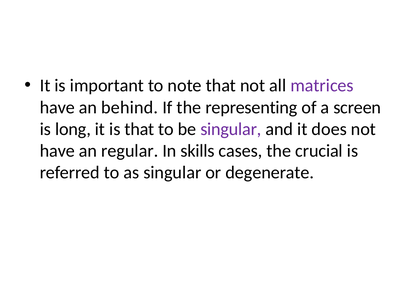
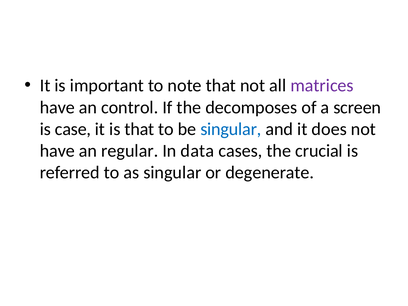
behind: behind -> control (130, 107)
representing: representing -> decomposes (251, 107)
long: long -> case (73, 129)
singular colour: purple -> blue (231, 129)
skills: skills -> data (197, 151)
